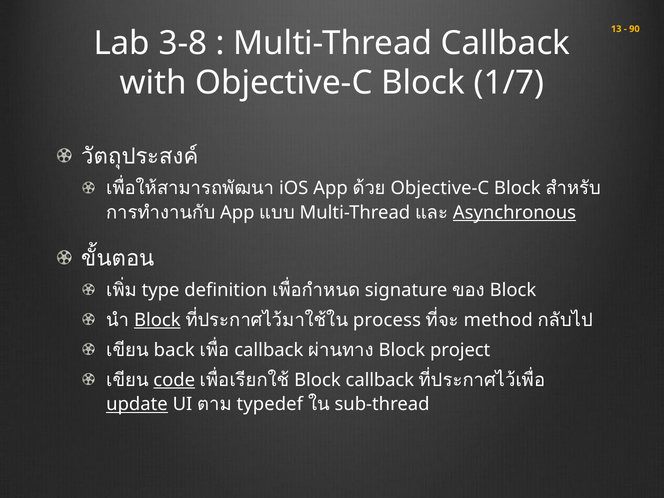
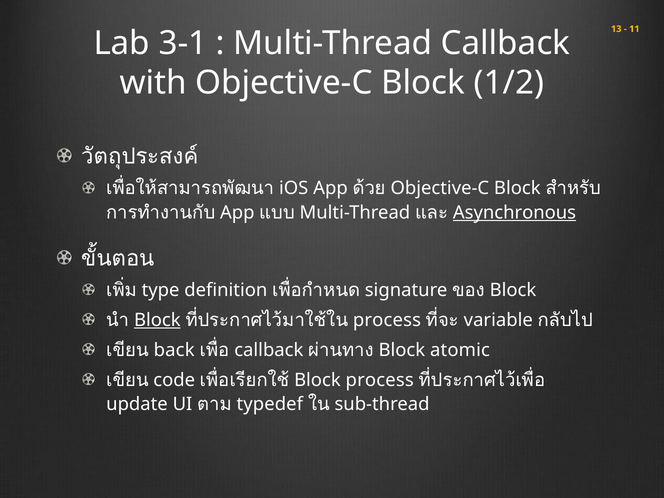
90: 90 -> 11 (634, 29)
3-8: 3-8 -> 3-1 (183, 43)
1/7: 1/7 -> 1/2 (509, 83)
method: method -> variable (498, 320)
project: project -> atomic (460, 350)
code underline: present -> none (174, 380)
Block callback: callback -> process (380, 380)
update underline: present -> none (137, 404)
